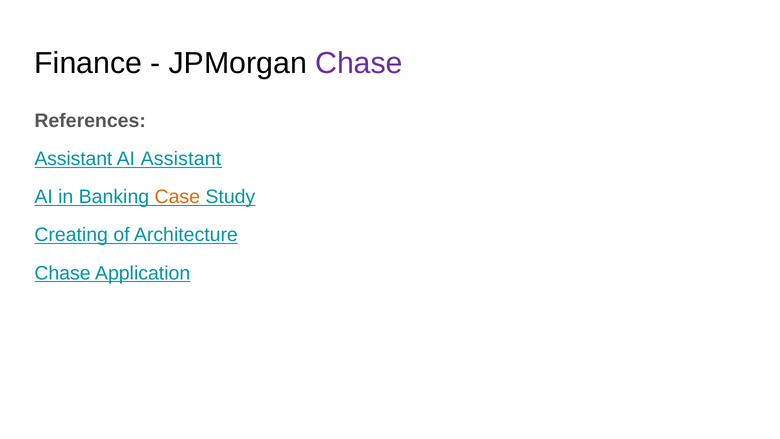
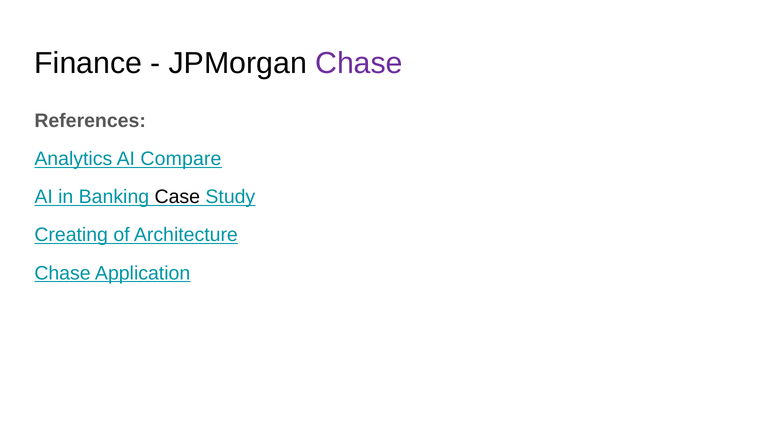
Assistant: Assistant -> Analytics (73, 159)
AI Assistant: Assistant -> Compare (181, 159)
Case colour: orange -> black (177, 197)
